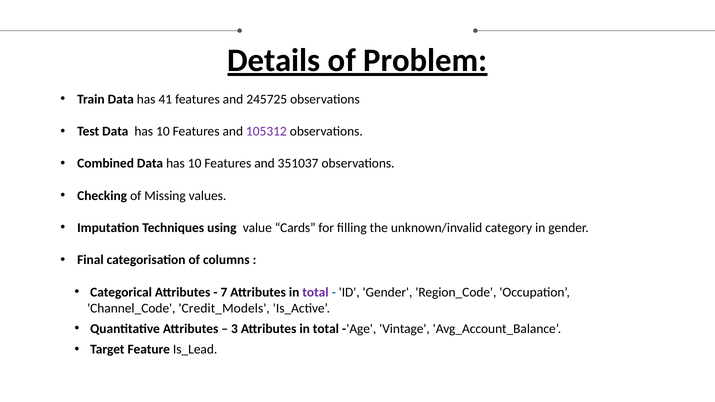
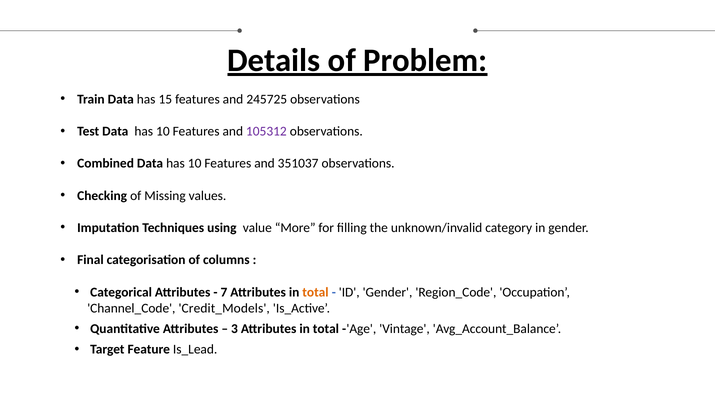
41: 41 -> 15 (165, 99)
Cards: Cards -> More (295, 228)
total colour: purple -> orange (315, 292)
